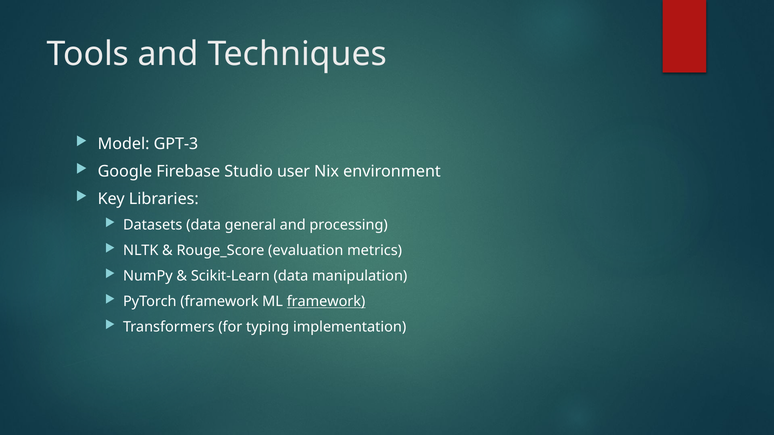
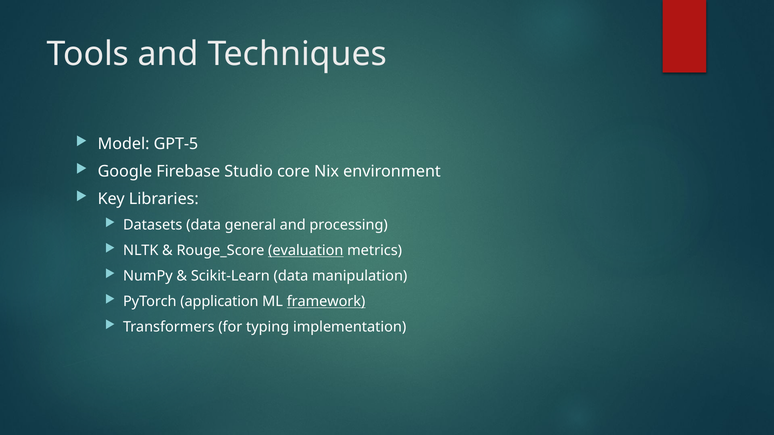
GPT-3: GPT-3 -> GPT-5 (176, 144)
user: user -> core (294, 172)
evaluation underline: none -> present (306, 251)
PyTorch framework: framework -> application (219, 302)
